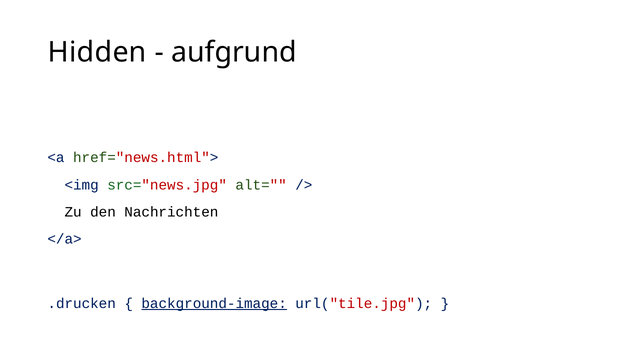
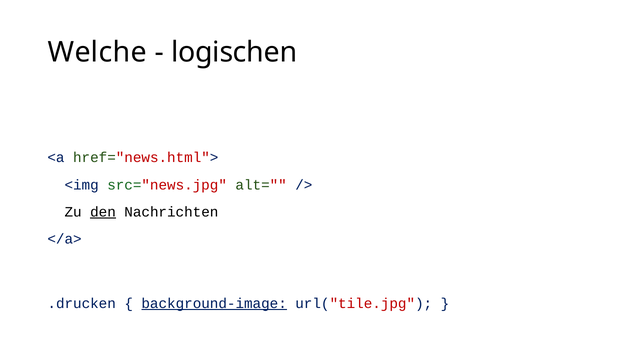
Hidden: Hidden -> Welche (97, 52)
aufgrund: aufgrund -> logischen (234, 52)
den underline: none -> present (103, 212)
